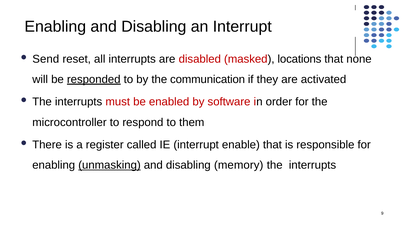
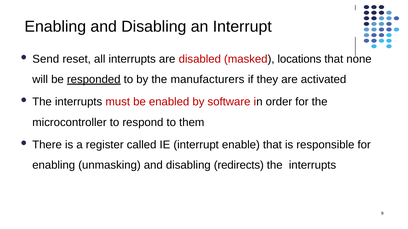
communication: communication -> manufacturers (207, 79)
unmasking underline: present -> none (109, 166)
memory: memory -> redirects (239, 166)
